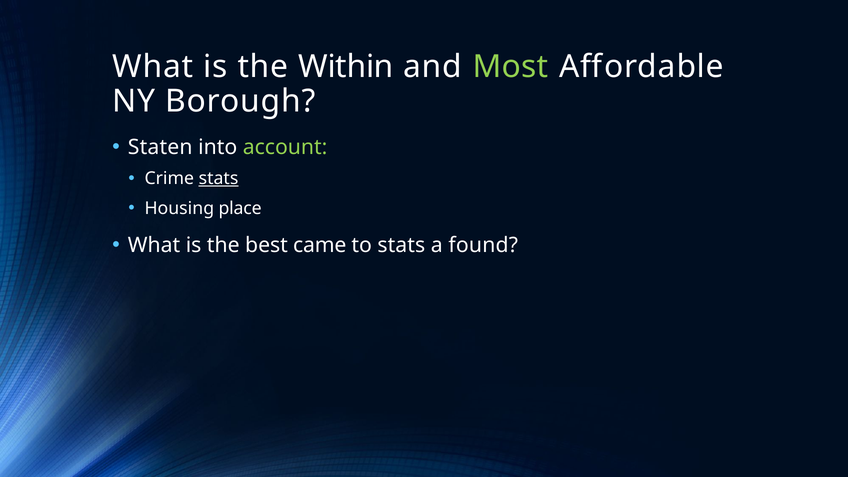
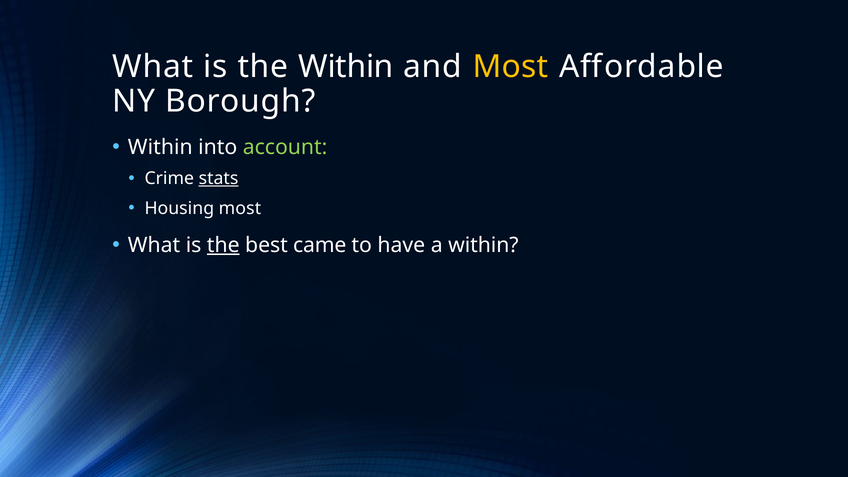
Most colour: light green -> yellow (510, 67)
Staten: Staten -> Within (160, 147)
Housing place: place -> most (240, 208)
the underline: none -> present (223, 245)
to stats: stats -> have (401, 245)
a found: found -> within (483, 245)
